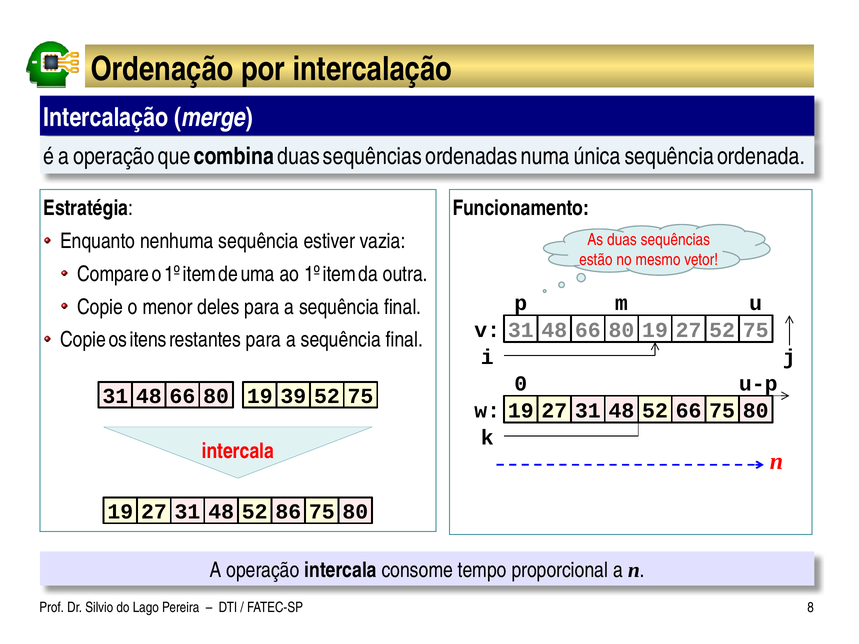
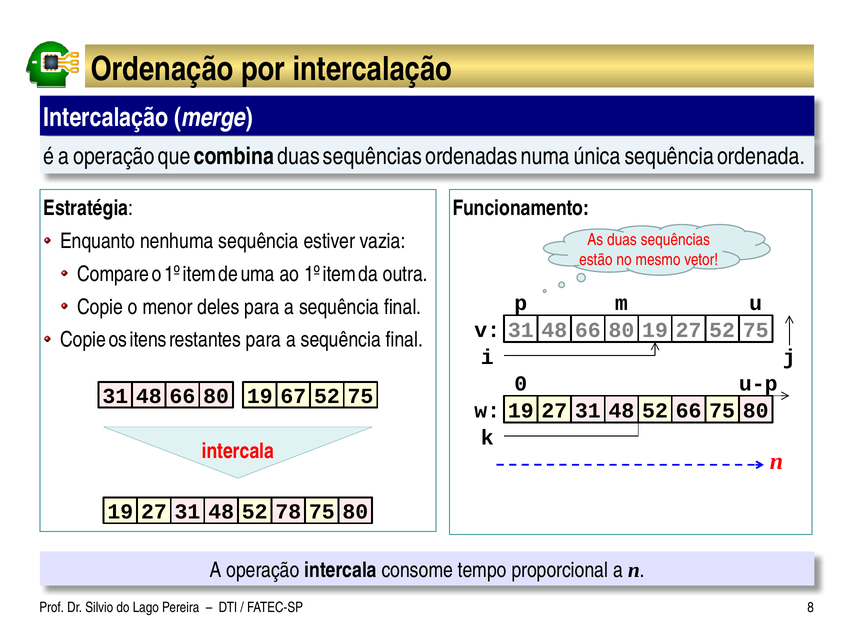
39: 39 -> 67 (293, 396)
86: 86 -> 78 (288, 512)
